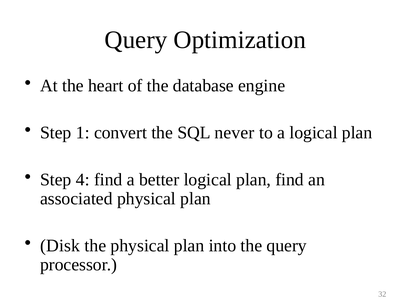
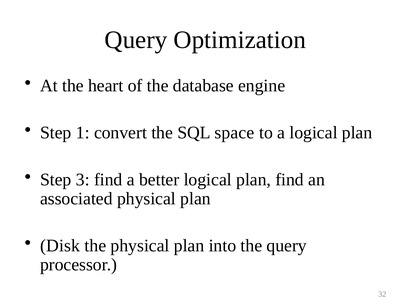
never: never -> space (235, 133)
4: 4 -> 3 (83, 180)
